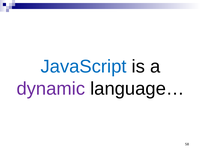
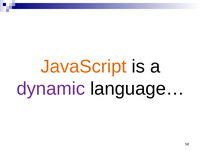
JavaScript colour: blue -> orange (84, 66)
